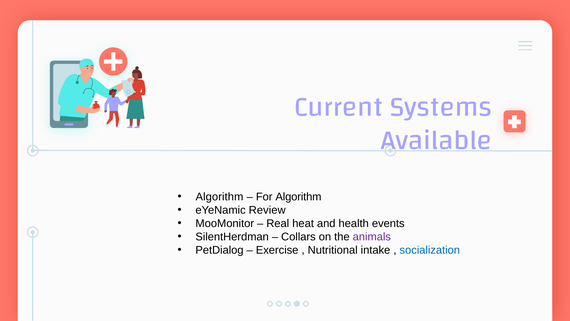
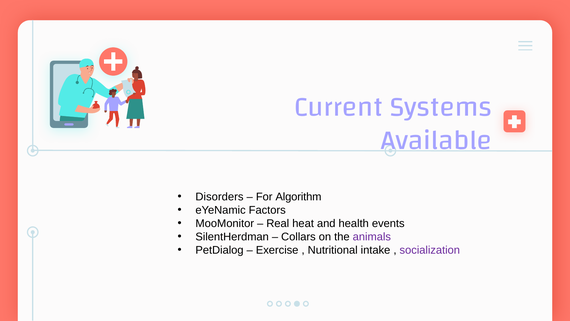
Algorithm: Algorithm -> Disorders (220, 197)
Review: Review -> Factors (267, 210)
socialization colour: blue -> purple (430, 250)
